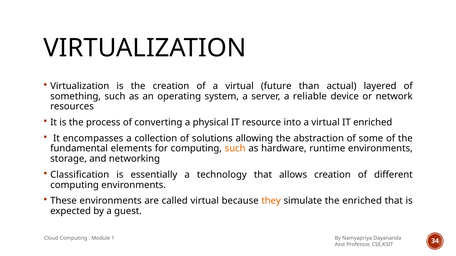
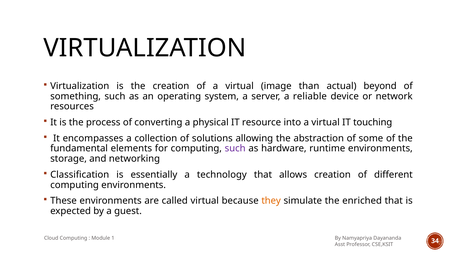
future: future -> image (276, 86)
layered: layered -> beyond (380, 86)
IT enriched: enriched -> touching (373, 123)
such colour: orange -> purple (235, 149)
